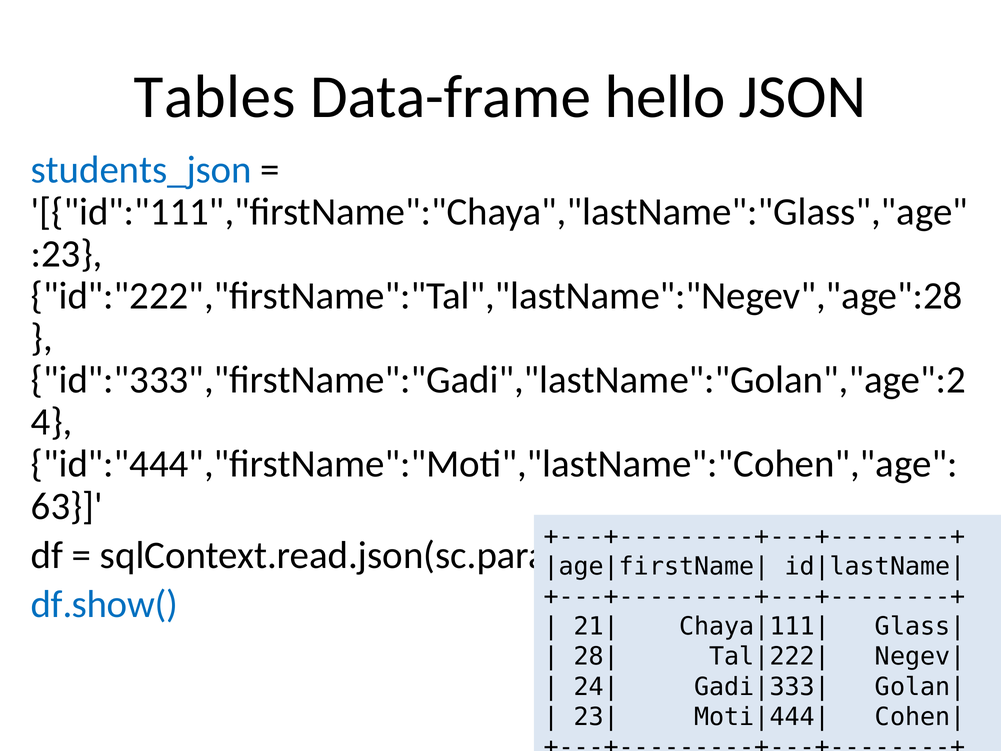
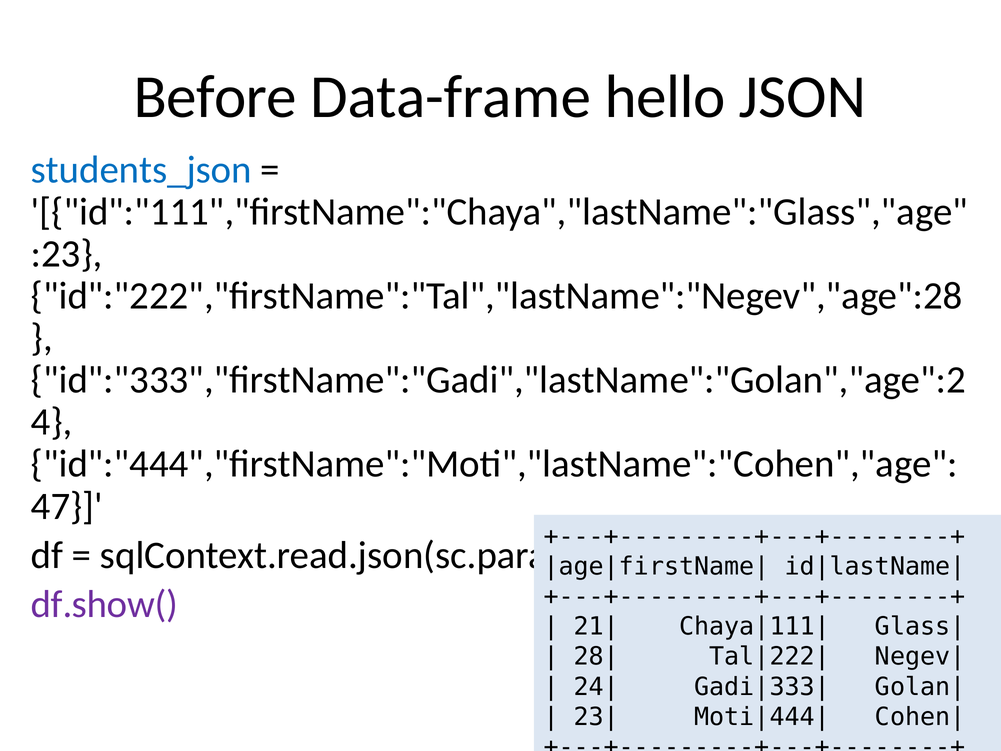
Tables: Tables -> Before (215, 97)
63: 63 -> 47 (67, 506)
df.show( colour: blue -> purple (104, 604)
